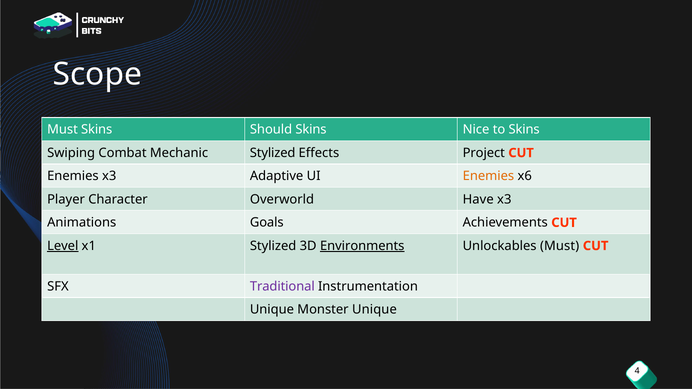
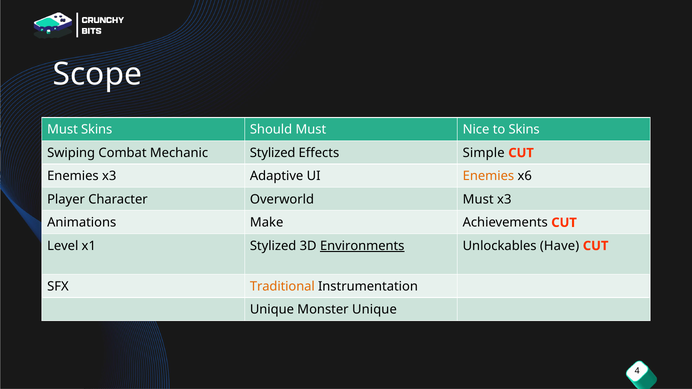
Should Skins: Skins -> Must (311, 130)
Project: Project -> Simple (484, 153)
Have: Have -> Must (478, 199)
Goals: Goals -> Make (267, 223)
Level underline: present -> none (63, 246)
Unlockables Must: Must -> Have (560, 246)
Traditional colour: purple -> orange (282, 287)
